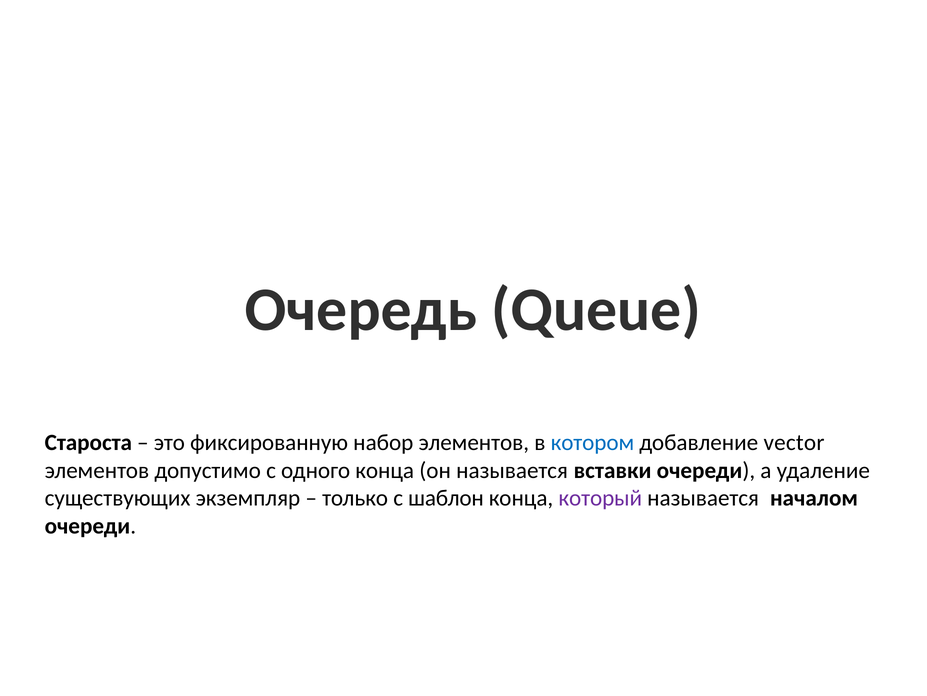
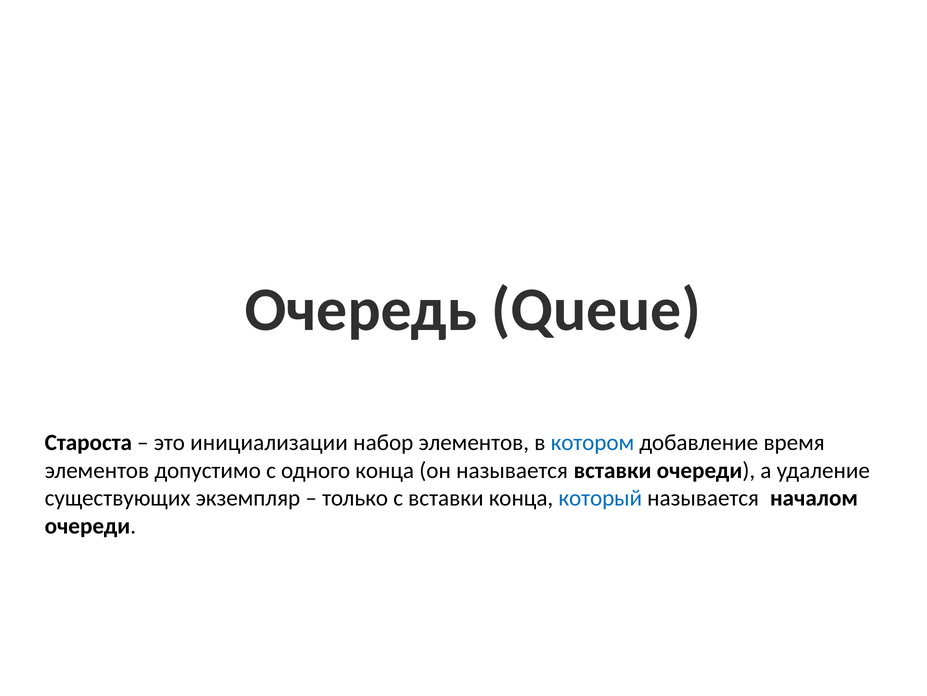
фиксированную: фиксированную -> инициализации (269, 442)
vector: vector -> время (794, 442)
с шаблон: шаблон -> вставки (446, 498)
который colour: purple -> blue (600, 498)
